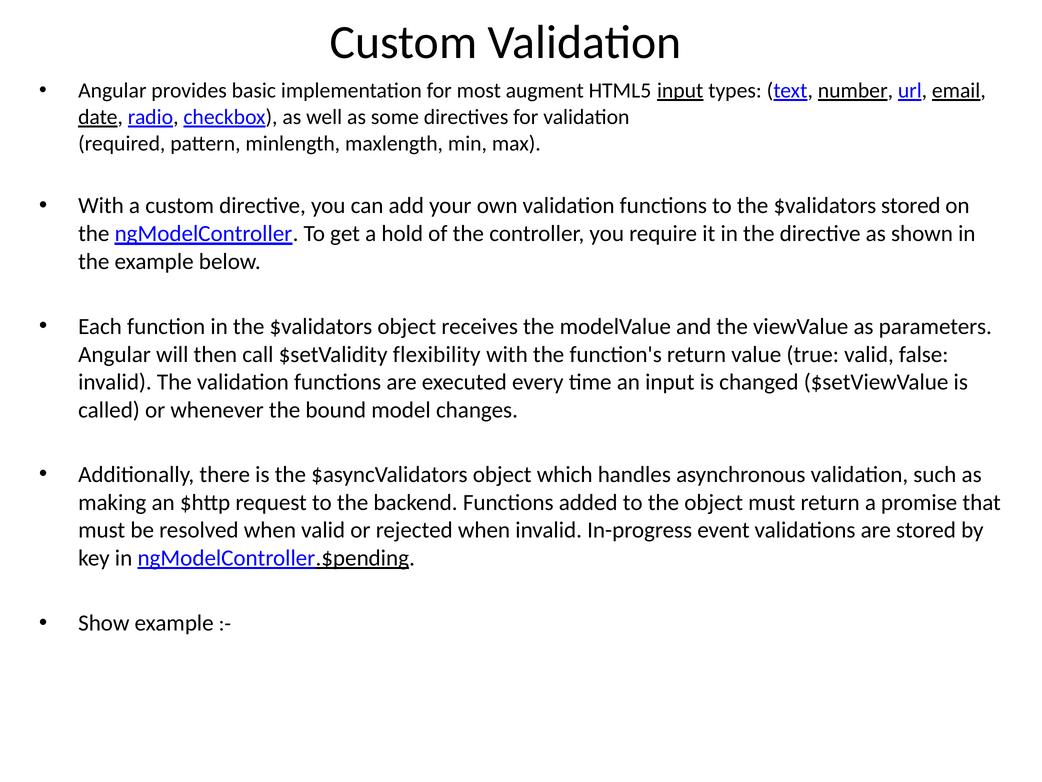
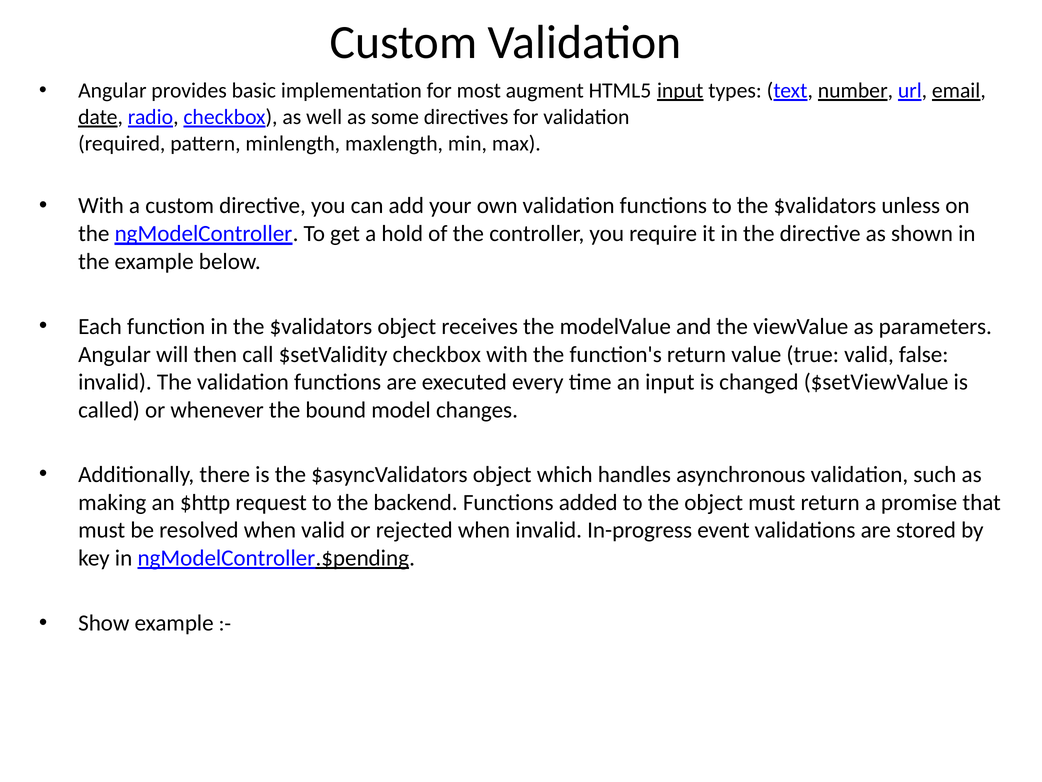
$validators stored: stored -> unless (911, 206)
$setValidity flexibility: flexibility -> checkbox (437, 354)
